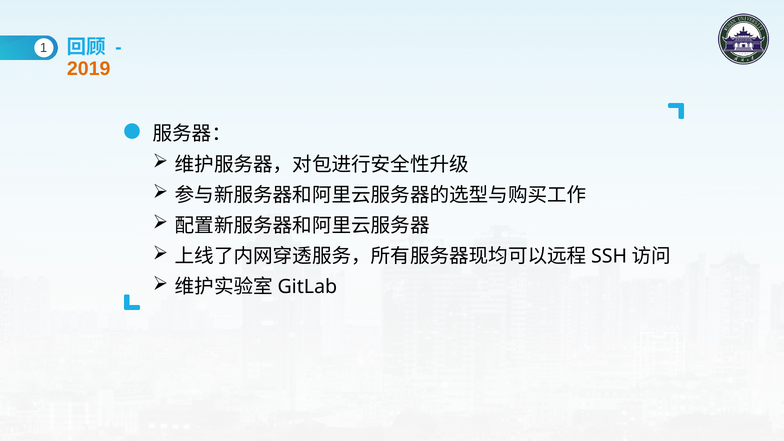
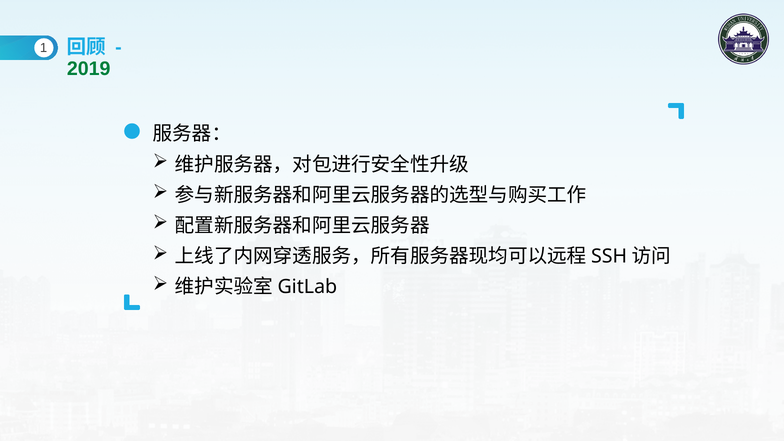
2019 colour: orange -> green (89, 69)
